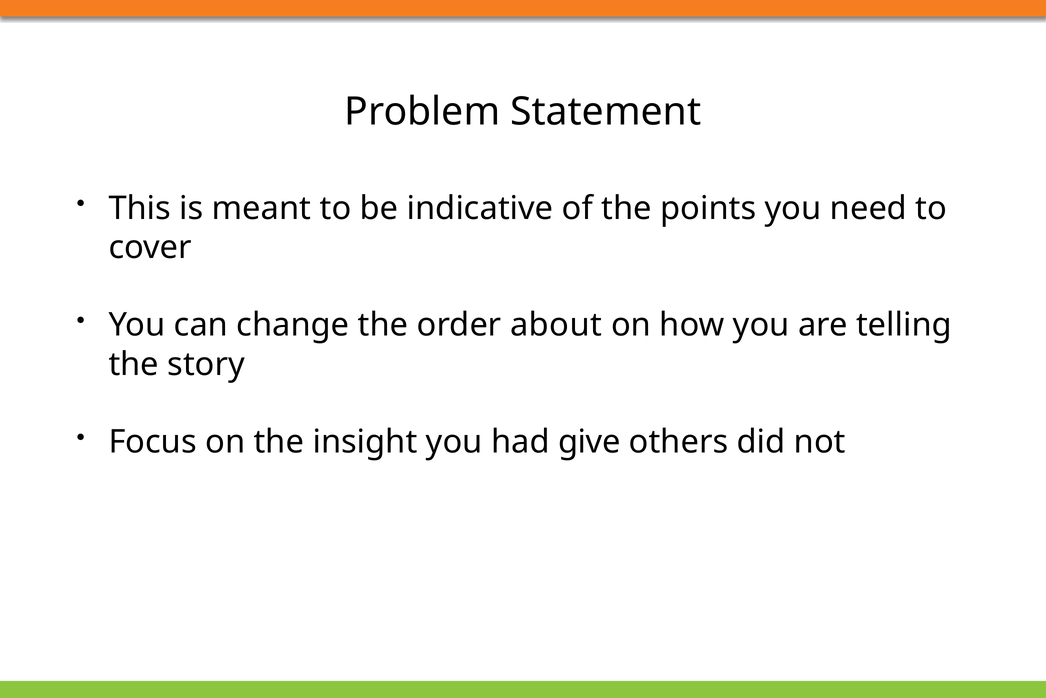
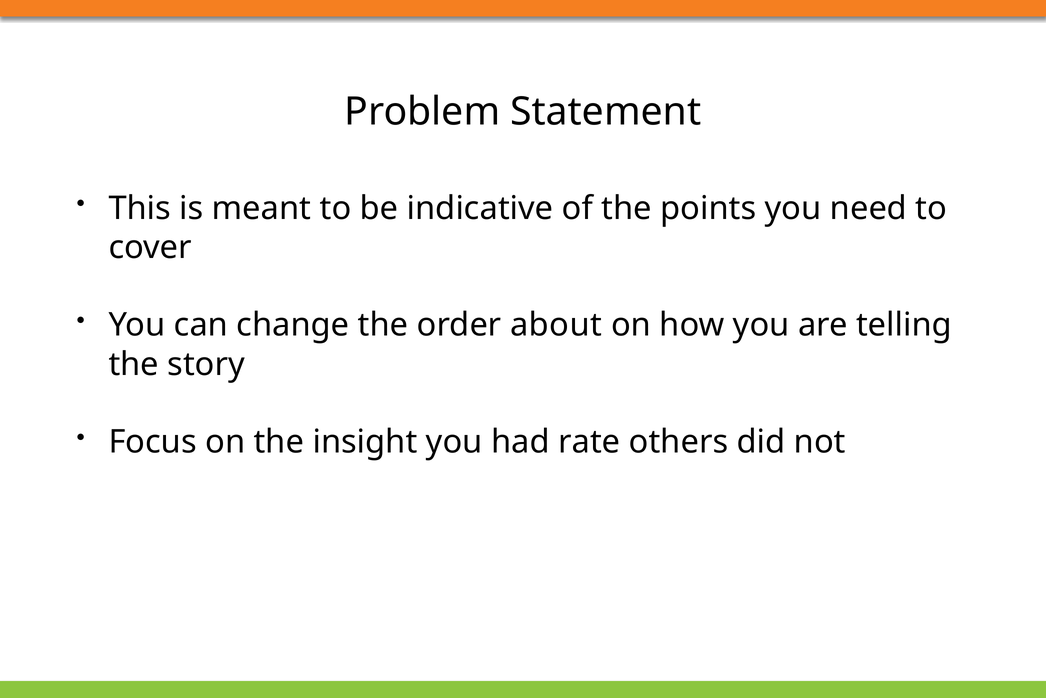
give: give -> rate (589, 442)
